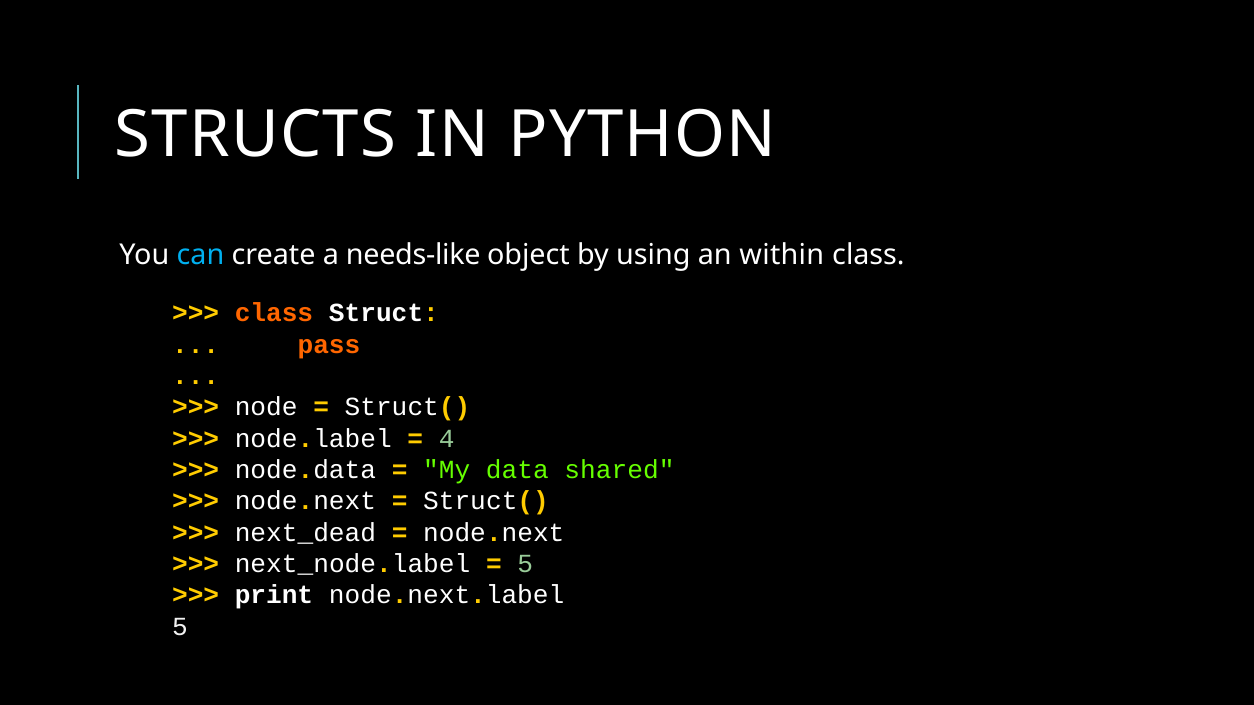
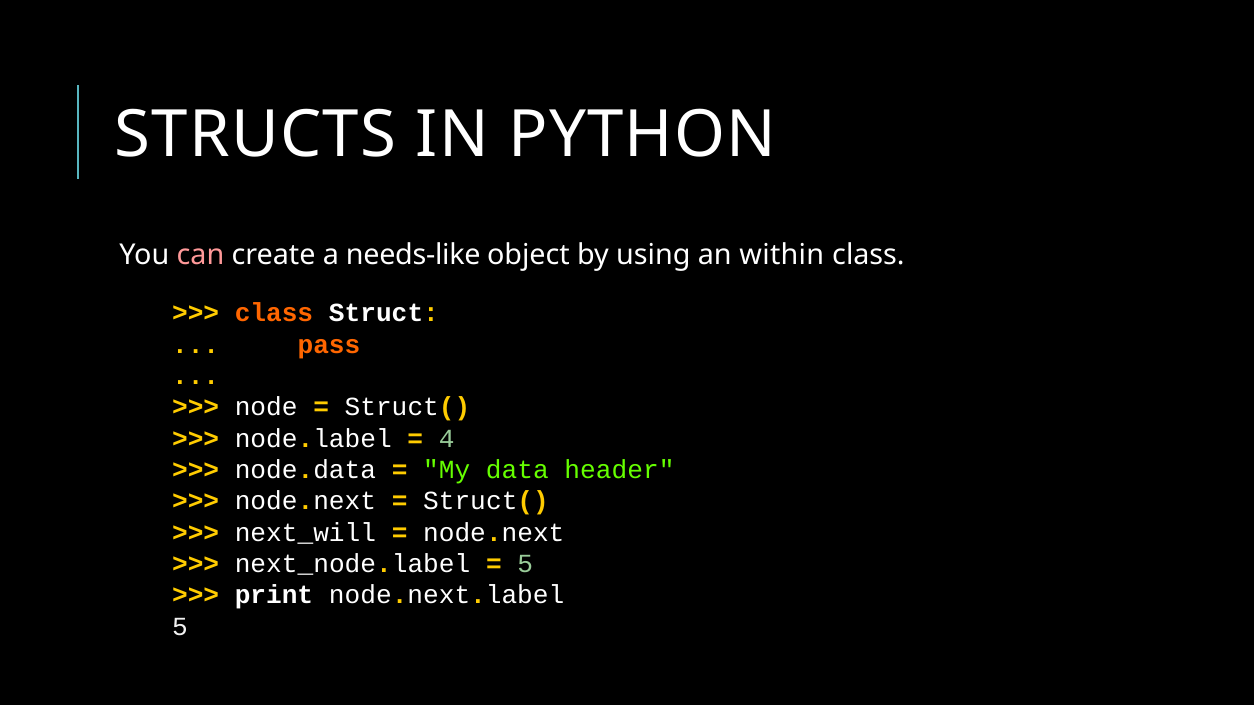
can colour: light blue -> pink (200, 255)
shared: shared -> header (619, 470)
next_dead: next_dead -> next_will (305, 533)
